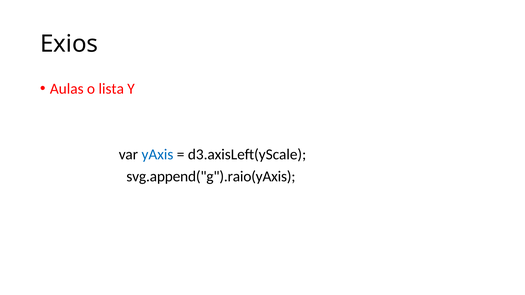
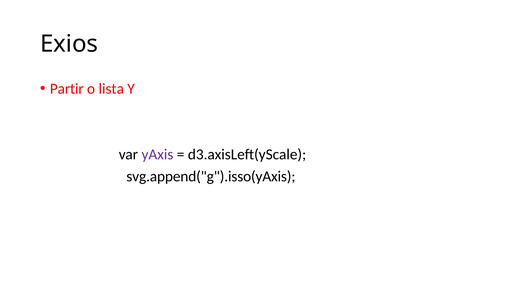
Aulas: Aulas -> Partir (67, 89)
yAxis colour: blue -> purple (157, 155)
svg.append("g").raio(yAxis: svg.append("g").raio(yAxis -> svg.append("g").isso(yAxis (211, 177)
